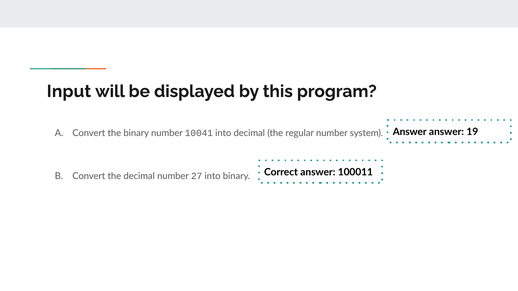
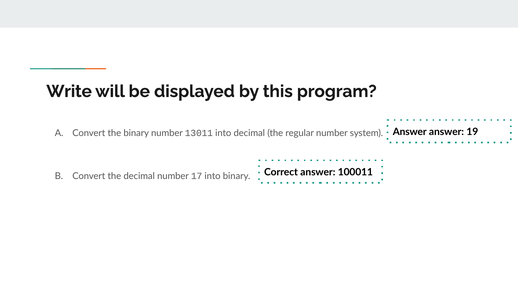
Input: Input -> Write (69, 91)
10041: 10041 -> 13011 (199, 133)
27: 27 -> 17 (197, 176)
